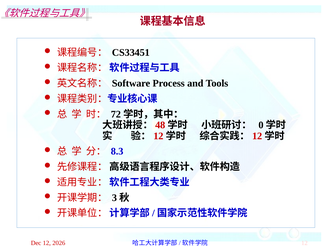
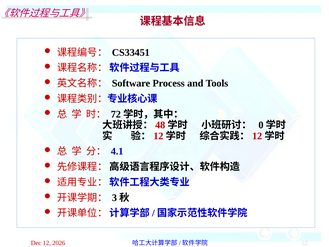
8.3: 8.3 -> 4.1 (117, 151)
